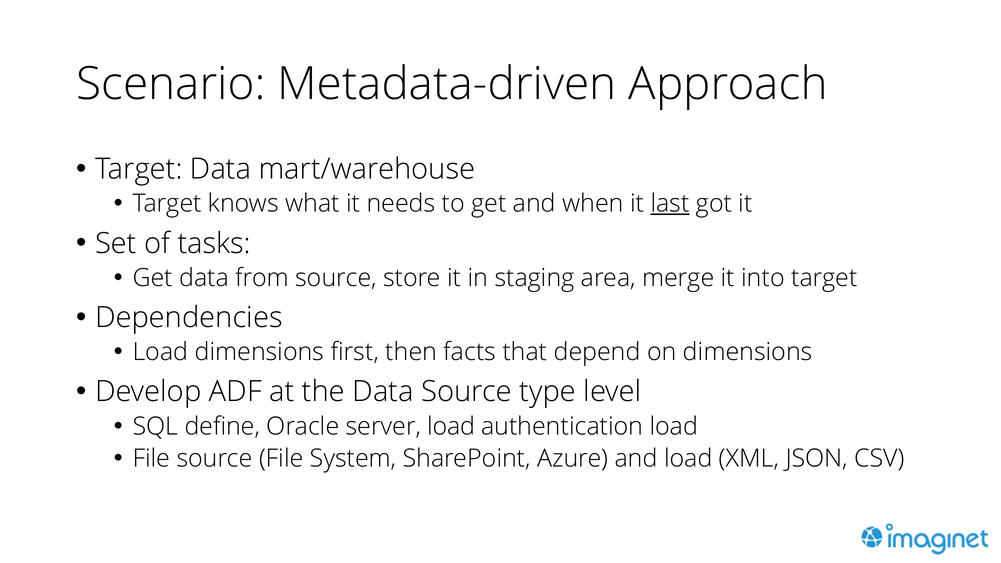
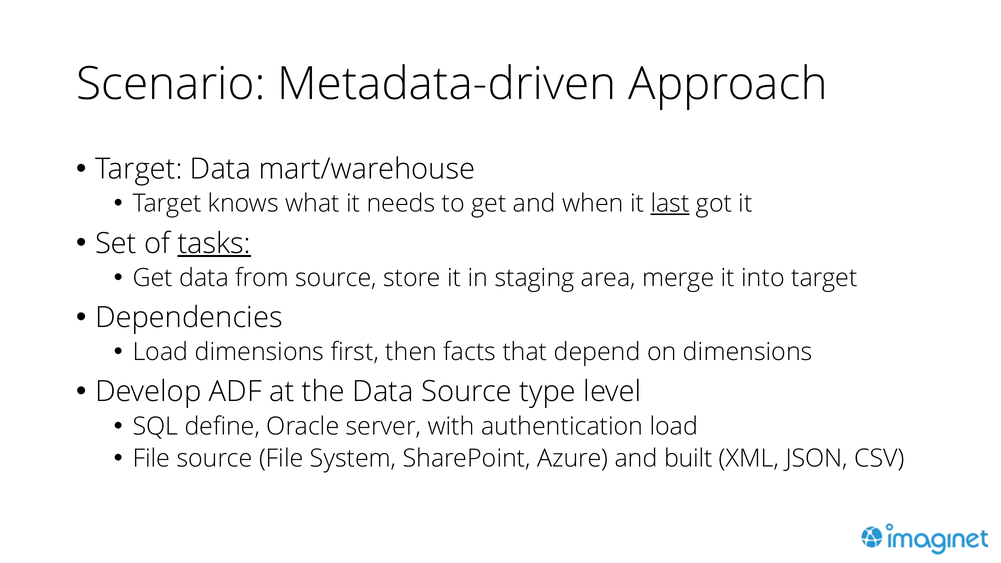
tasks underline: none -> present (214, 243)
server load: load -> with (451, 426)
and load: load -> built (688, 459)
